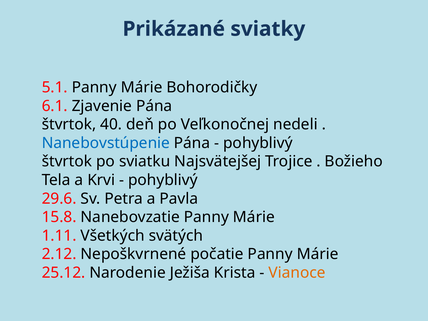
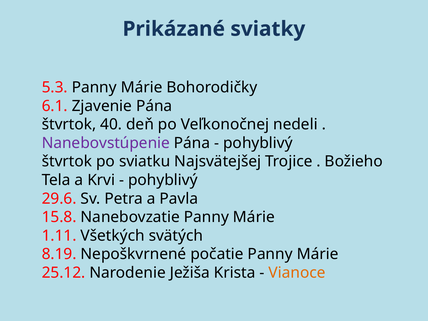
5.1: 5.1 -> 5.3 (55, 87)
Nanebovstúpenie colour: blue -> purple (106, 143)
2.12: 2.12 -> 8.19 (59, 254)
